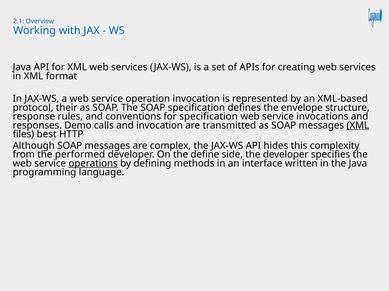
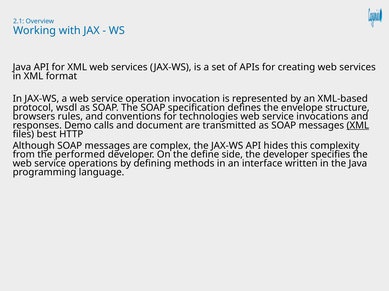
their: their -> wsdl (67, 108)
response: response -> browsers (34, 117)
for specification: specification -> technologies (209, 117)
and invocation: invocation -> document (159, 126)
operations underline: present -> none (93, 164)
